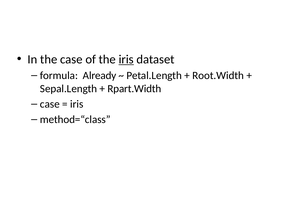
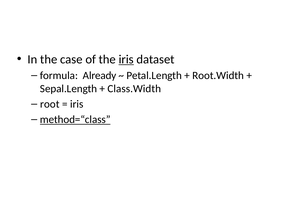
Rpart.Width: Rpart.Width -> Class.Width (134, 89)
case: case -> root (50, 104)
method=“class underline: none -> present (75, 120)
